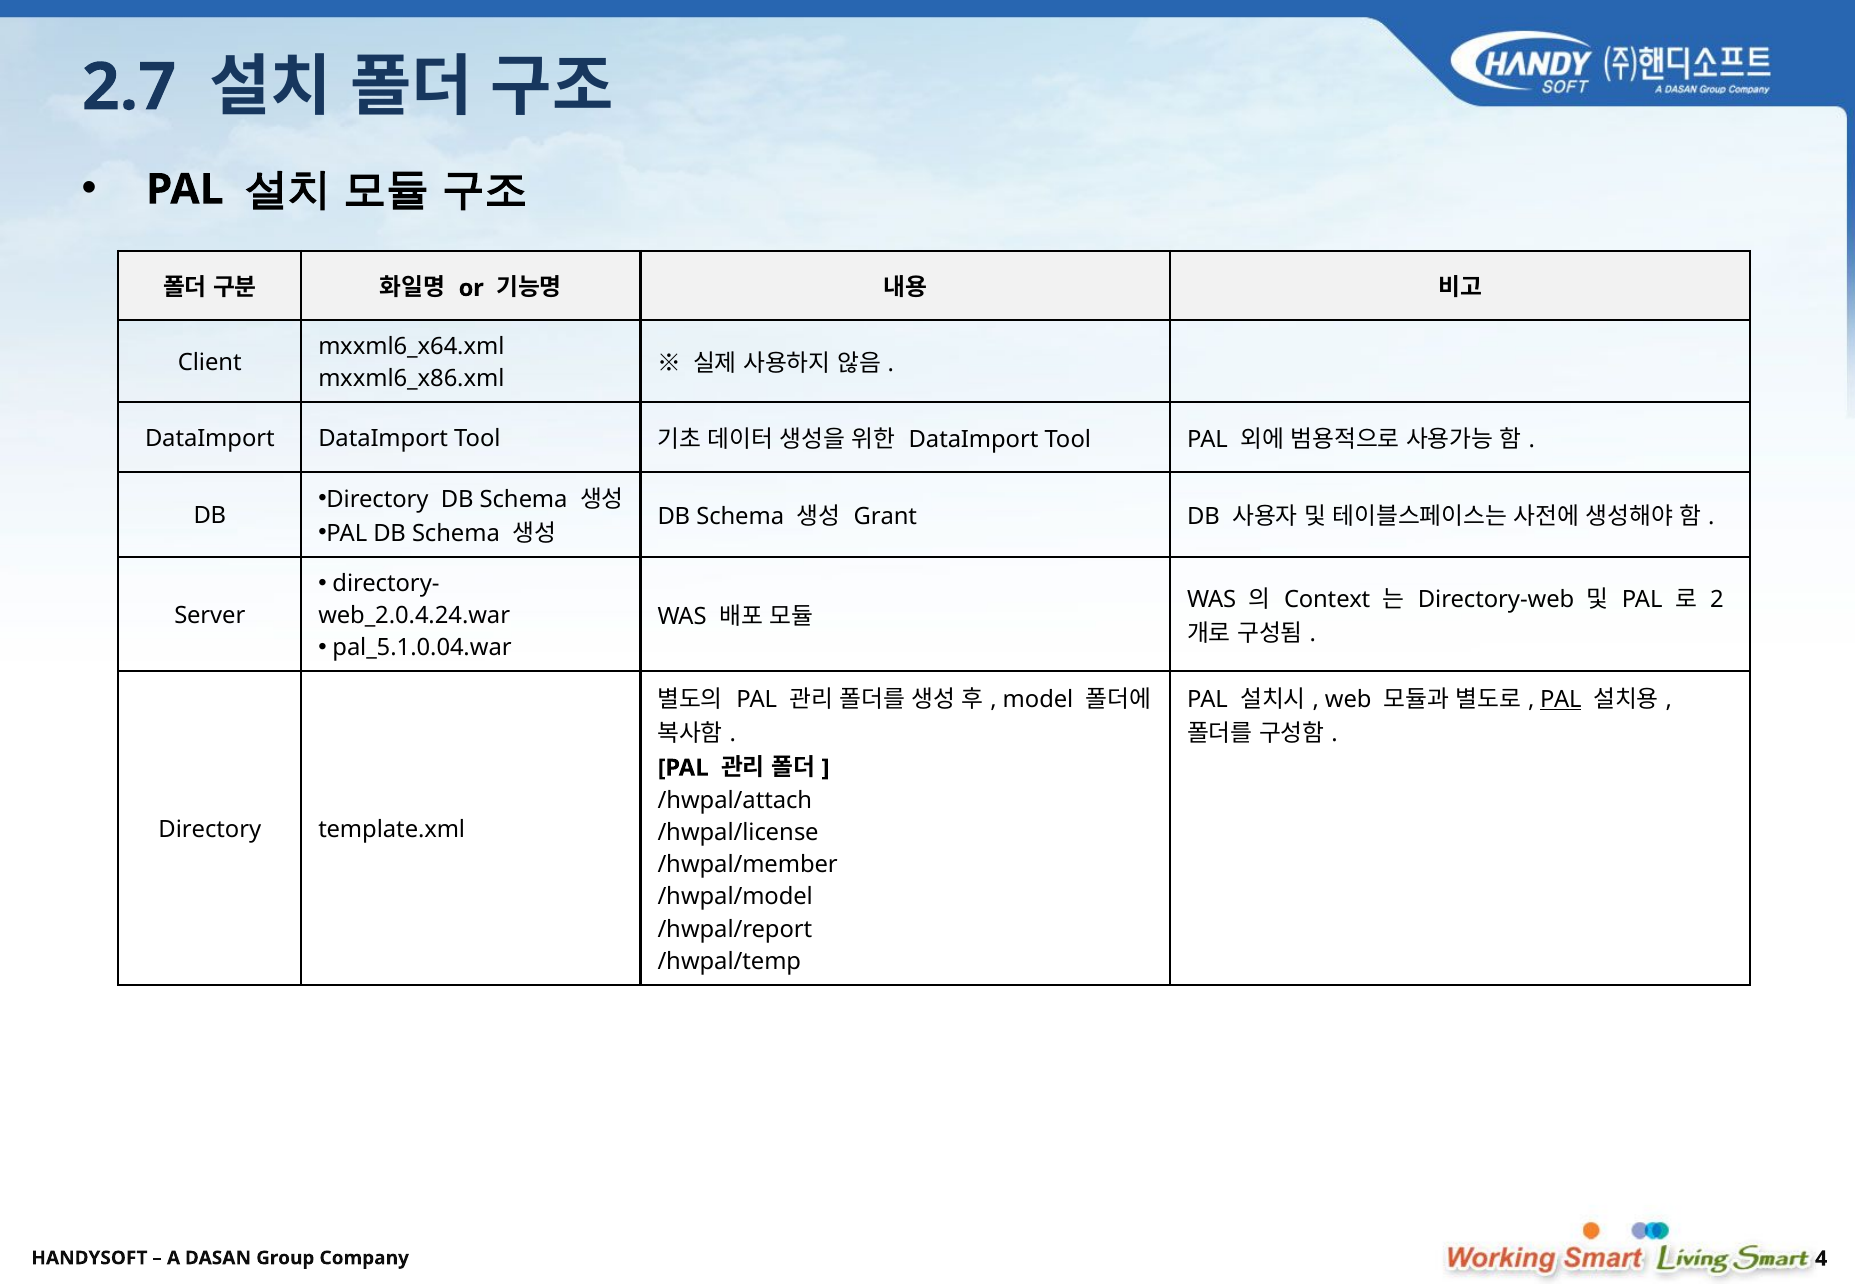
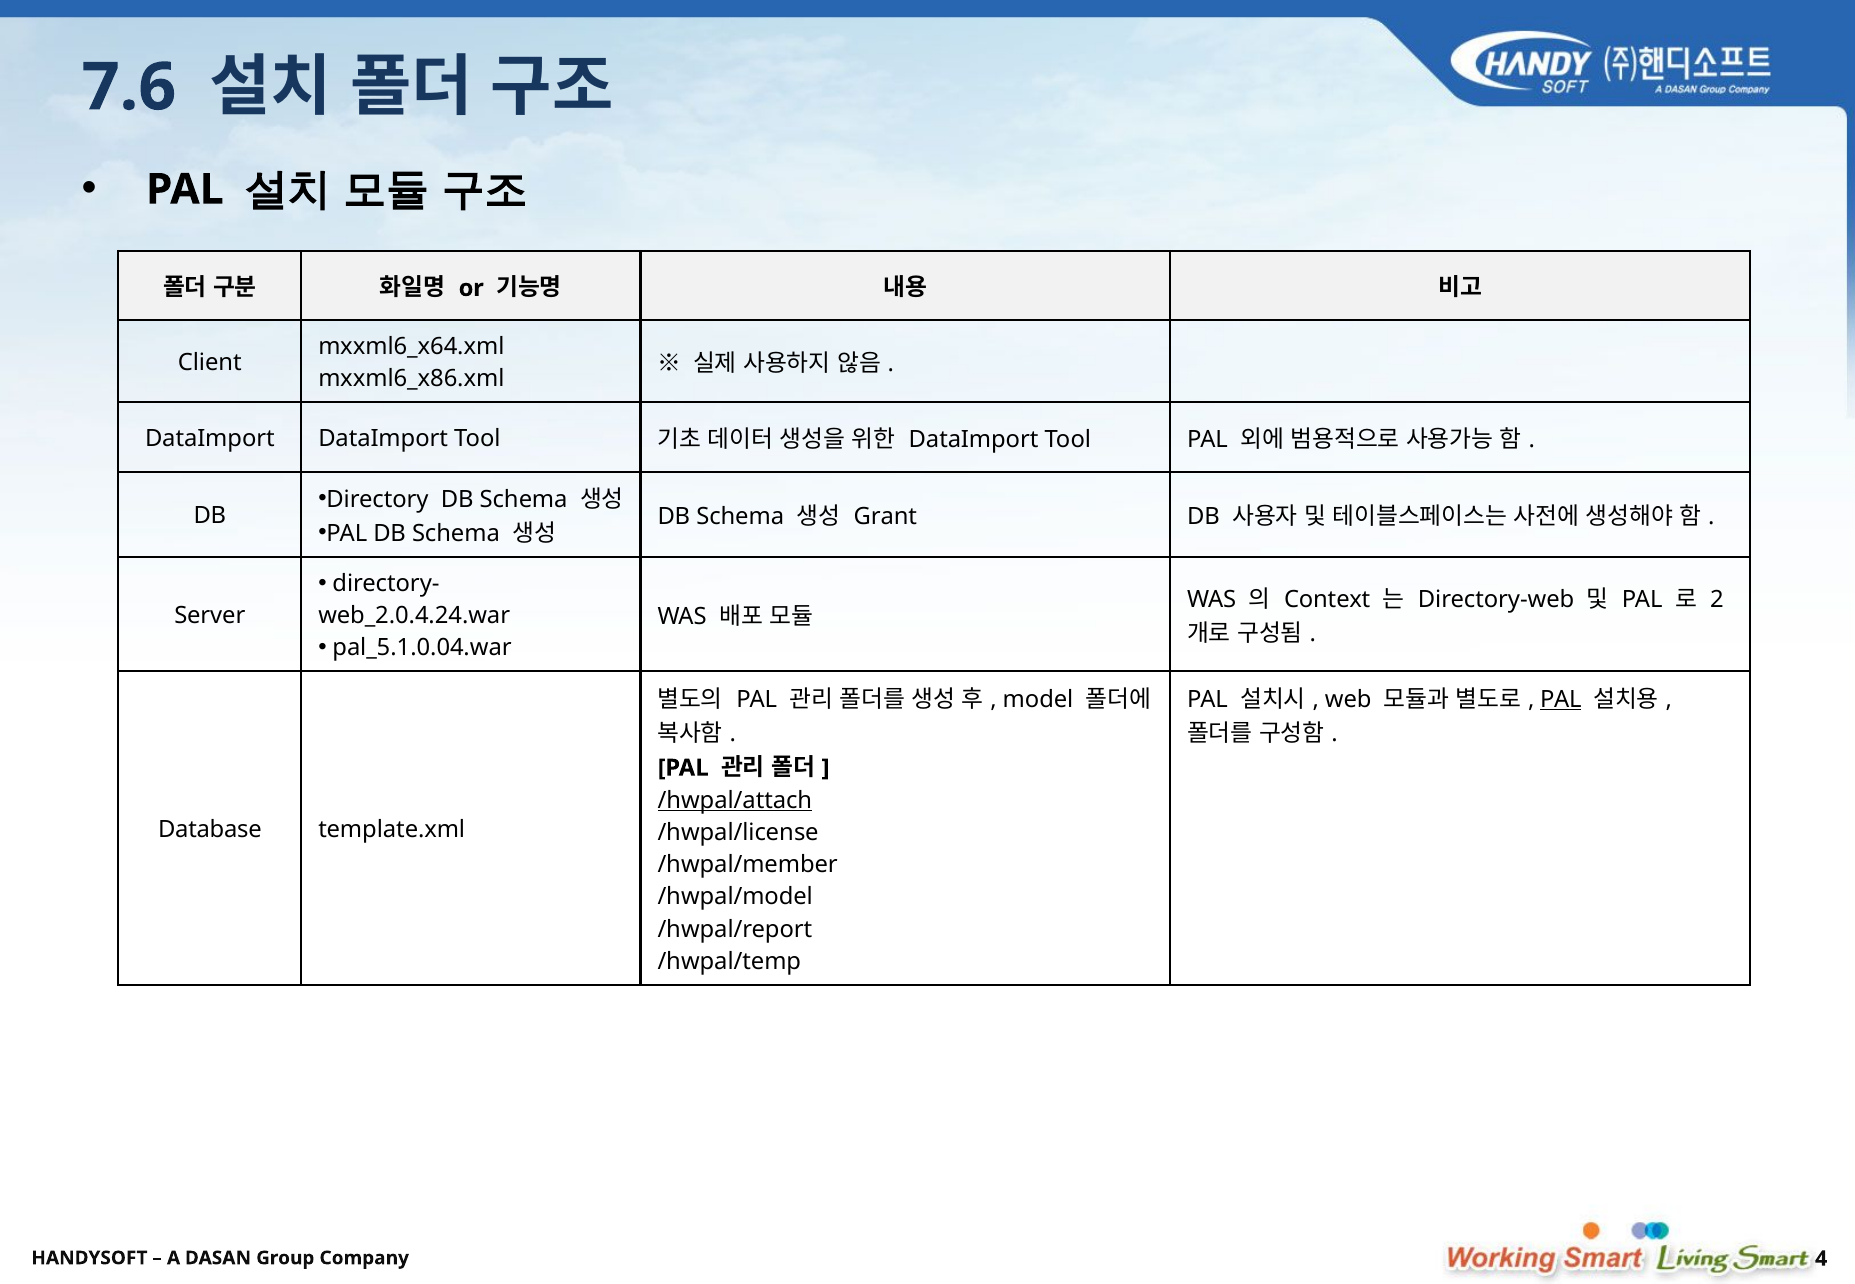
2.7: 2.7 -> 7.6 (129, 88)
/hwpal/attach underline: none -> present (735, 800)
Directory: Directory -> Database (210, 830)
